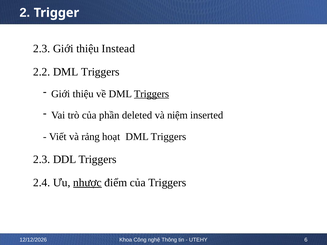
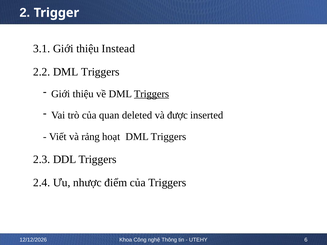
2.3: 2.3 -> 3.1 (42, 49)
phần: phần -> quan (109, 115)
niệm: niệm -> được (177, 115)
nhược underline: present -> none (87, 183)
